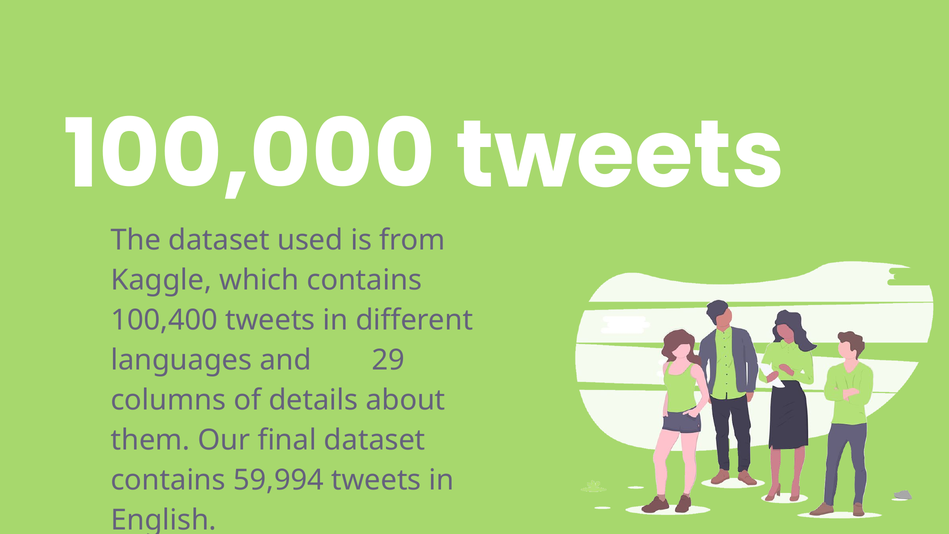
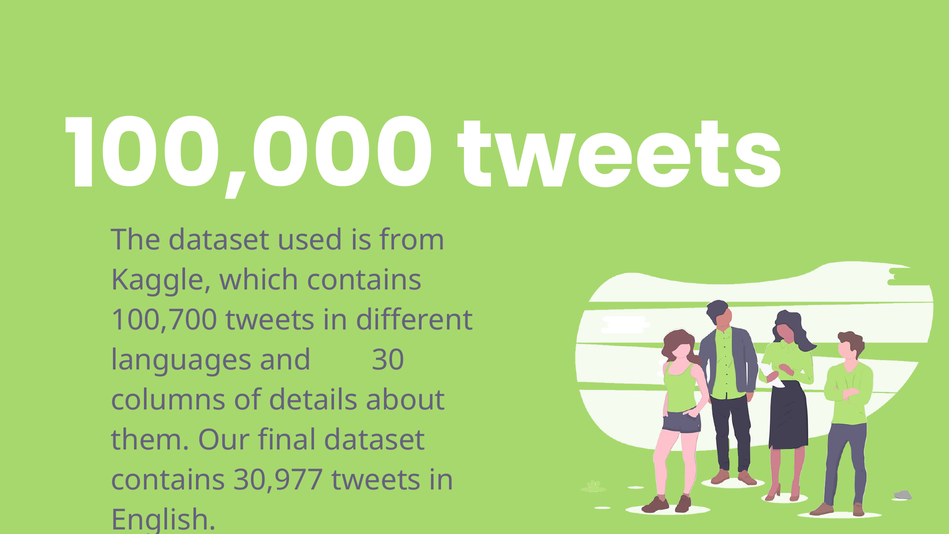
100,400: 100,400 -> 100,700 (164, 320)
29: 29 -> 30 (388, 360)
59,994: 59,994 -> 30,977 (278, 480)
